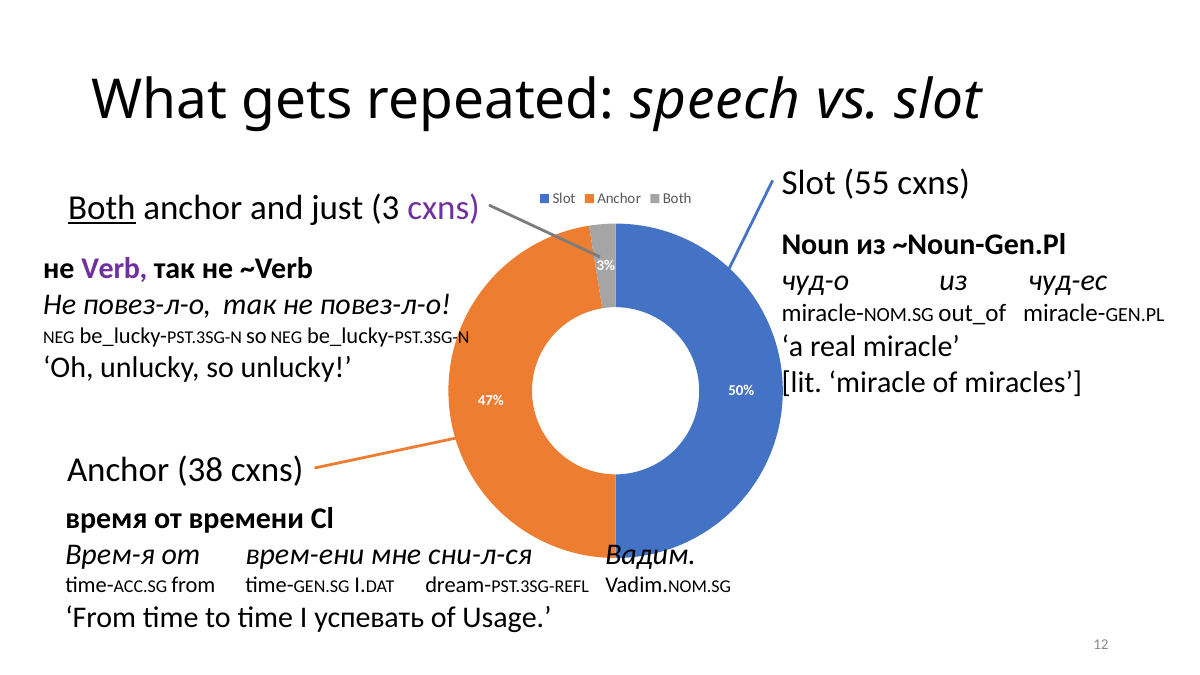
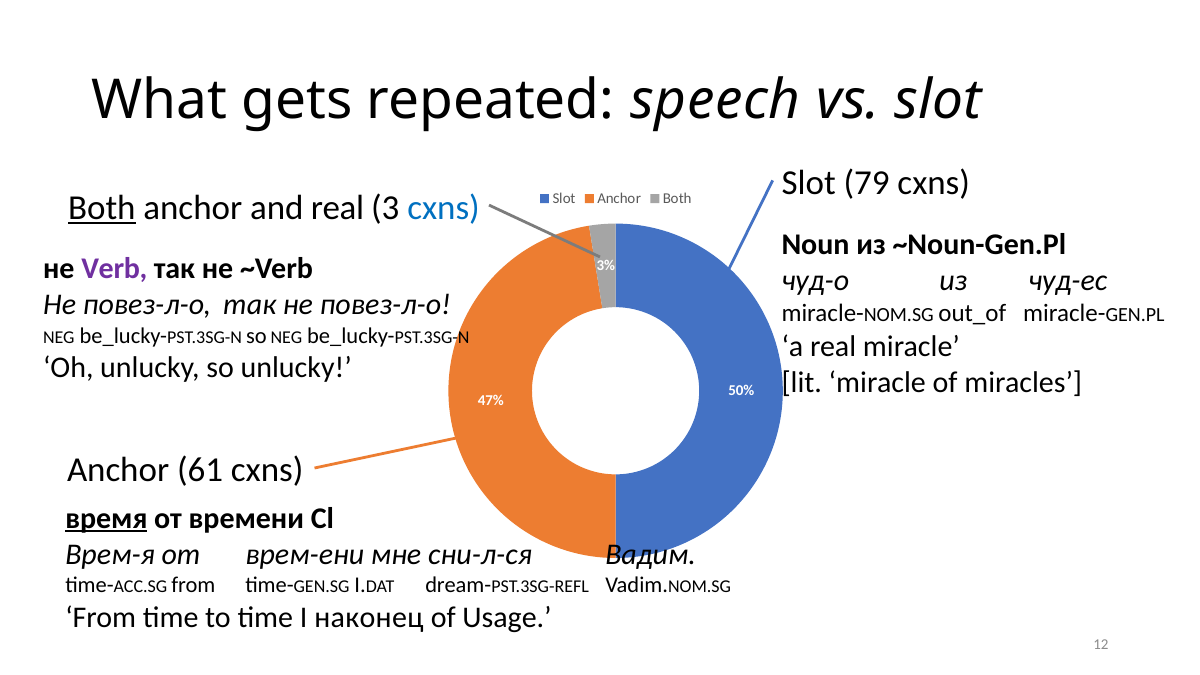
55: 55 -> 79 (867, 183)
and just: just -> real (337, 208)
cxns colour: purple -> blue (444, 208)
38: 38 -> 61 (200, 470)
время underline: none -> present (106, 518)
успевать: успевать -> наконец (369, 617)
